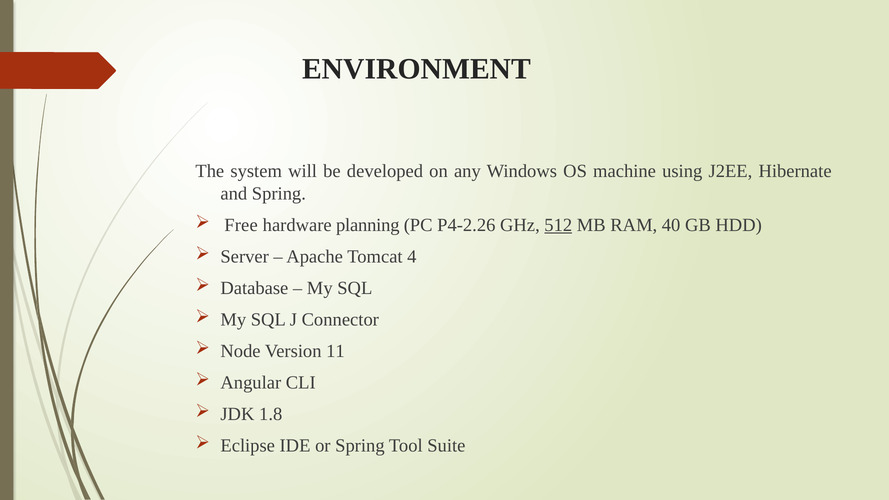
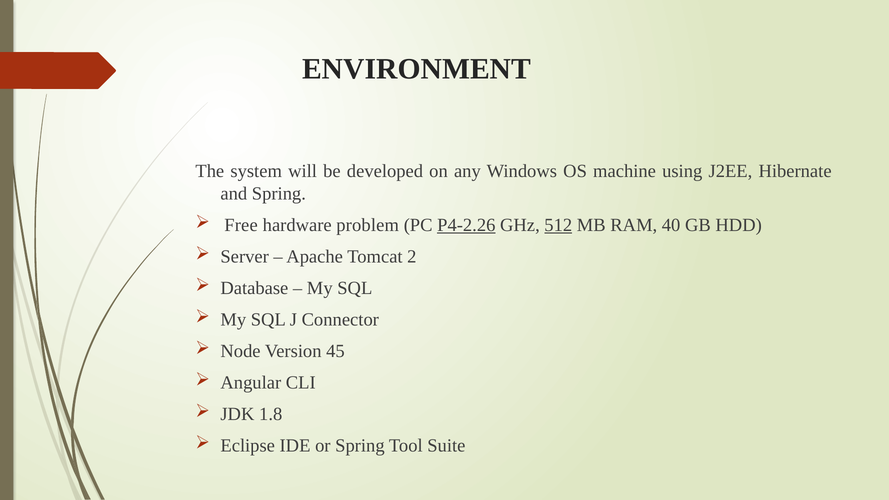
planning: planning -> problem (368, 225)
P4-2.26 underline: none -> present (466, 225)
4: 4 -> 2 (412, 257)
11: 11 -> 45 (335, 351)
